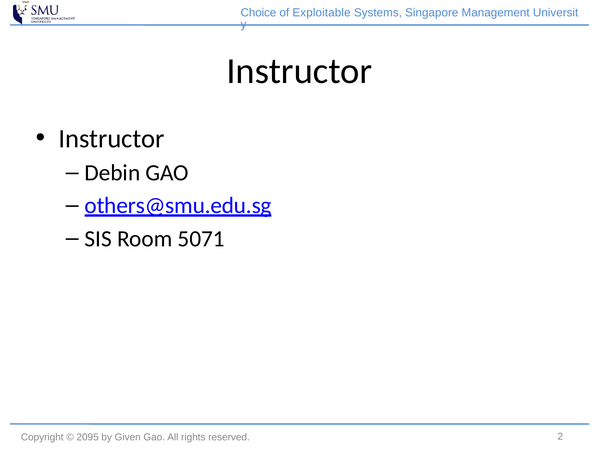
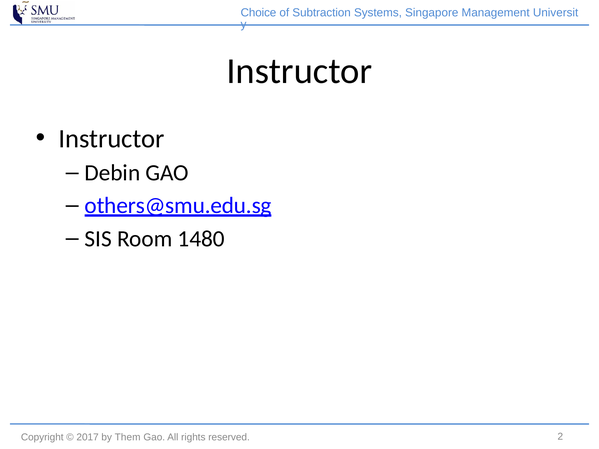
Exploitable: Exploitable -> Subtraction (322, 13)
5071: 5071 -> 1480 (201, 239)
2095: 2095 -> 2017 (88, 437)
Given: Given -> Them (128, 437)
